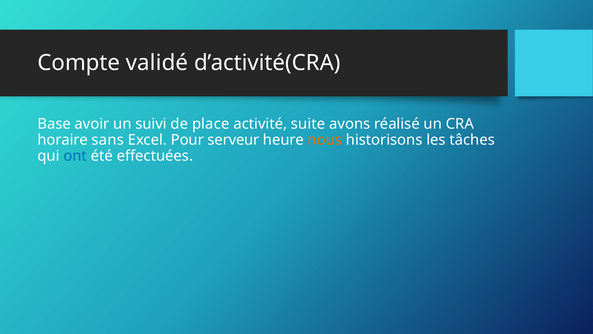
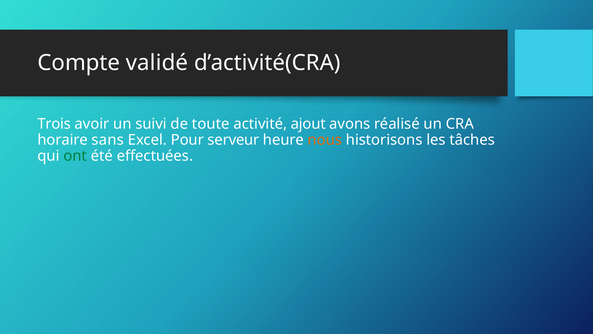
Base: Base -> Trois (54, 124)
place: place -> toute (211, 124)
suite: suite -> ajout (308, 124)
ont colour: blue -> green (75, 156)
